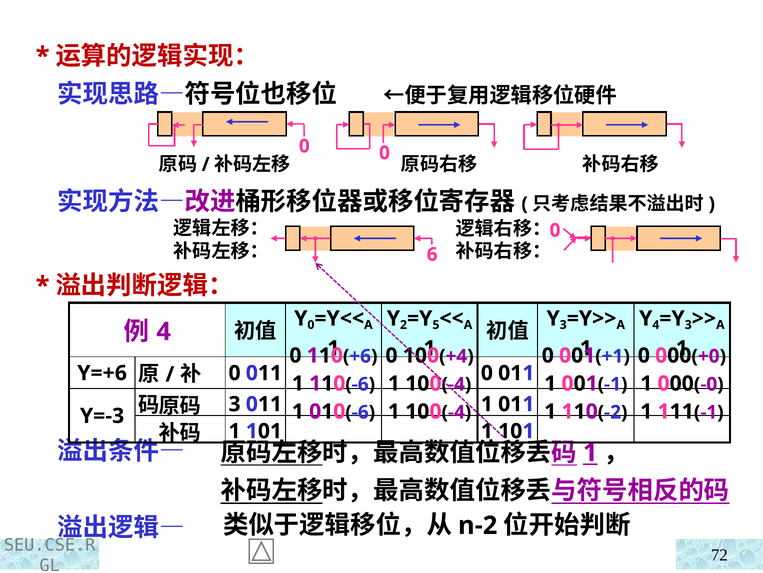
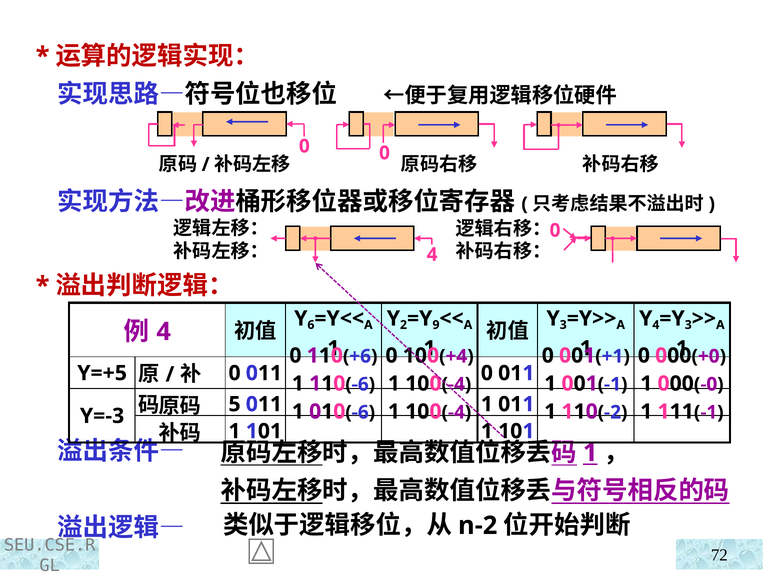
6: 6 -> 4 (432, 254)
5: 5 -> 9 (436, 324)
0: 0 -> 6 (311, 324)
Y=+6: Y=+6 -> Y=+5 (102, 373)
3: 3 -> 5 (235, 404)
